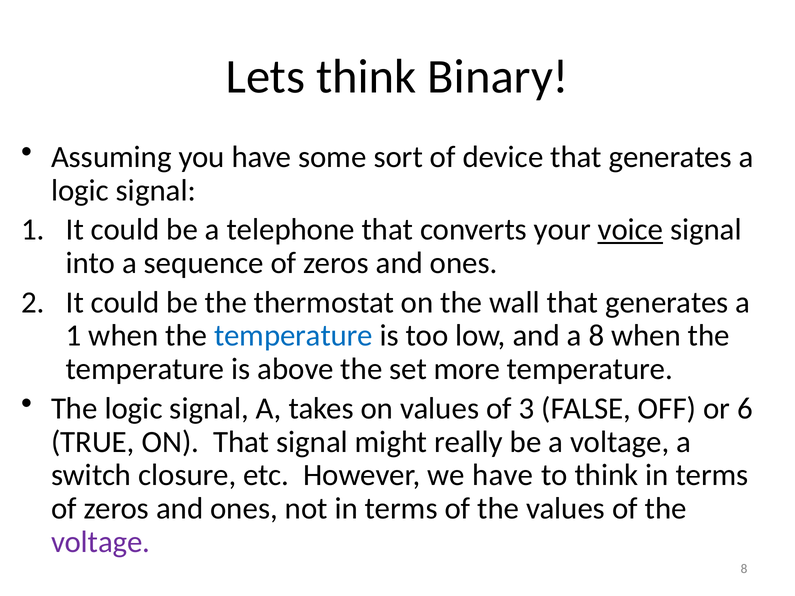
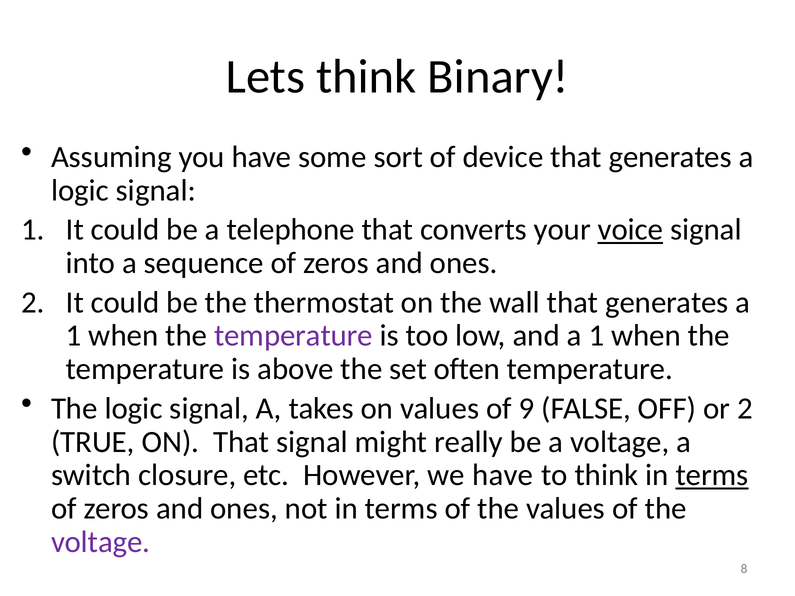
temperature colour: blue -> purple (293, 336)
and a 8: 8 -> 1 (596, 336)
more: more -> often (467, 369)
3: 3 -> 9 (527, 409)
or 6: 6 -> 2 (745, 409)
terms underline: none -> present (712, 475)
